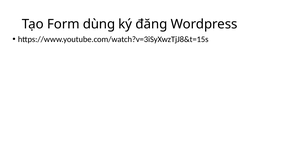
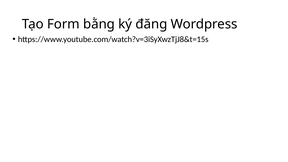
dùng: dùng -> bằng (99, 24)
